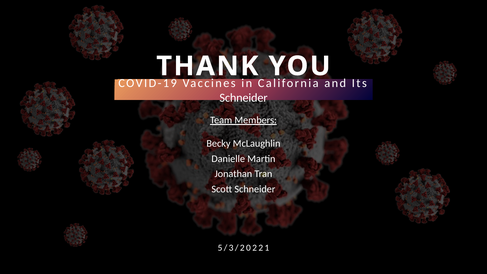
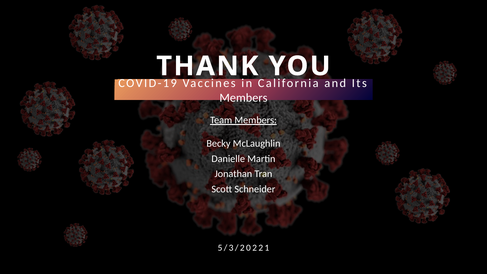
Schneider: Schneider -> Members (243, 98)
